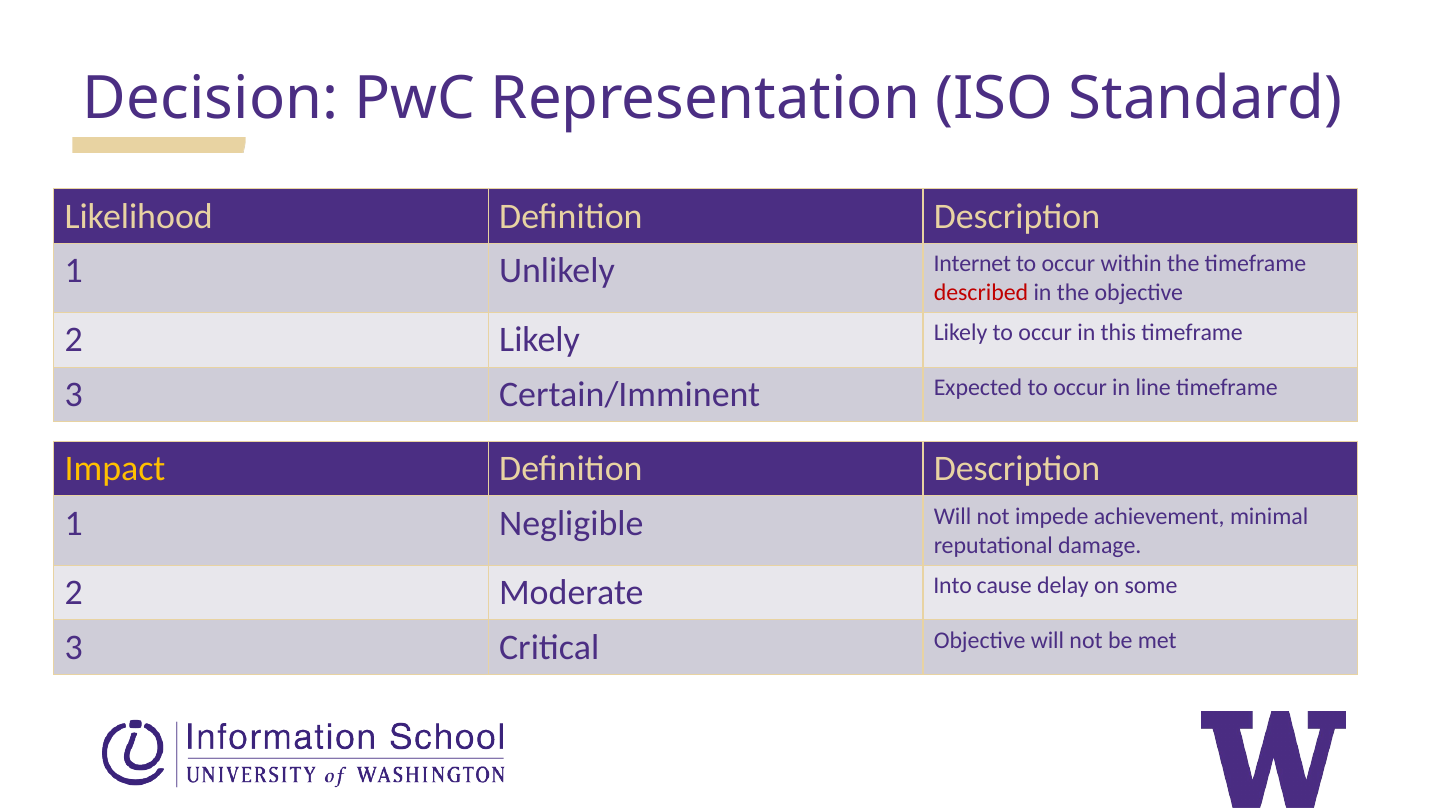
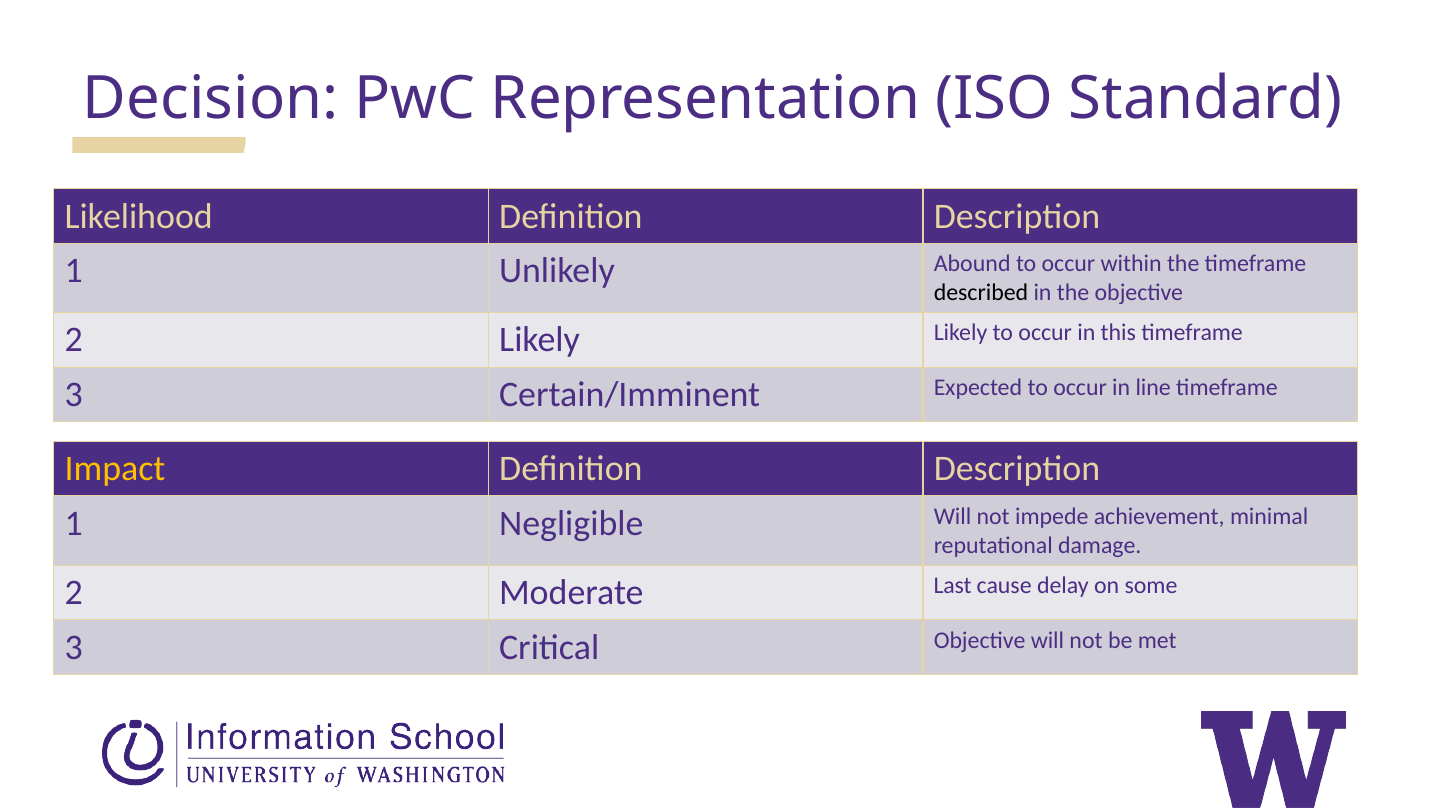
Internet: Internet -> Abound (972, 263)
described colour: red -> black (981, 293)
Into: Into -> Last (953, 585)
